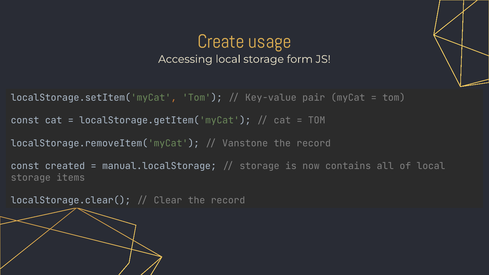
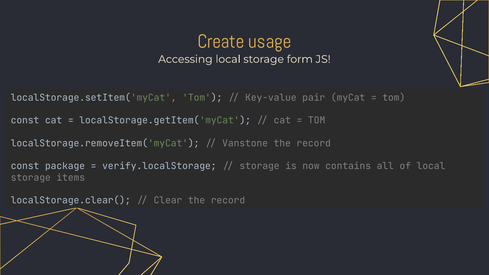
created: created -> package (65, 166)
manual.localStorage: manual.localStorage -> verify.localStorage (159, 166)
